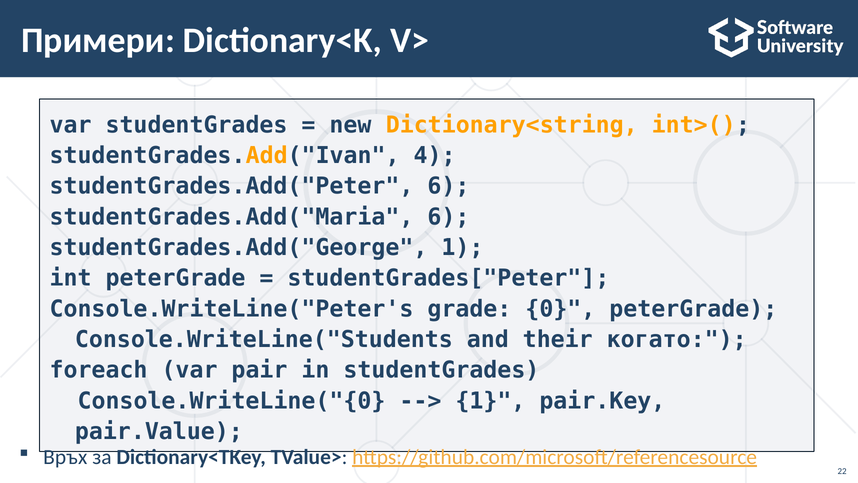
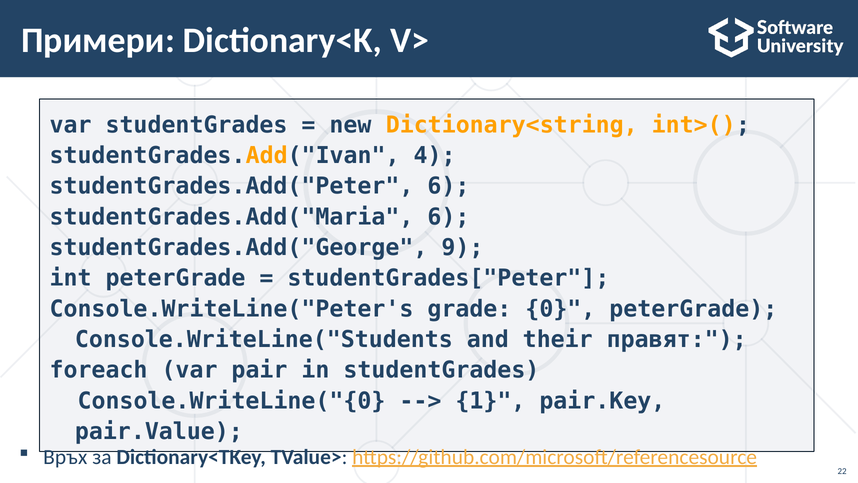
studentGrades.Add("George 1: 1 -> 9 (462, 247)
когато: когато -> правят (677, 339)
